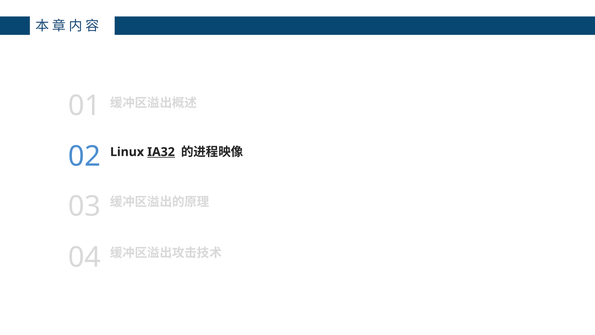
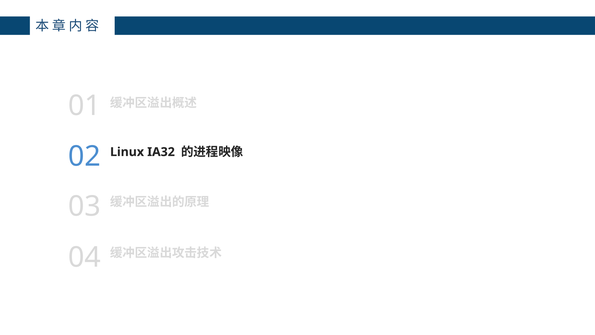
IA32 underline: present -> none (161, 152)
